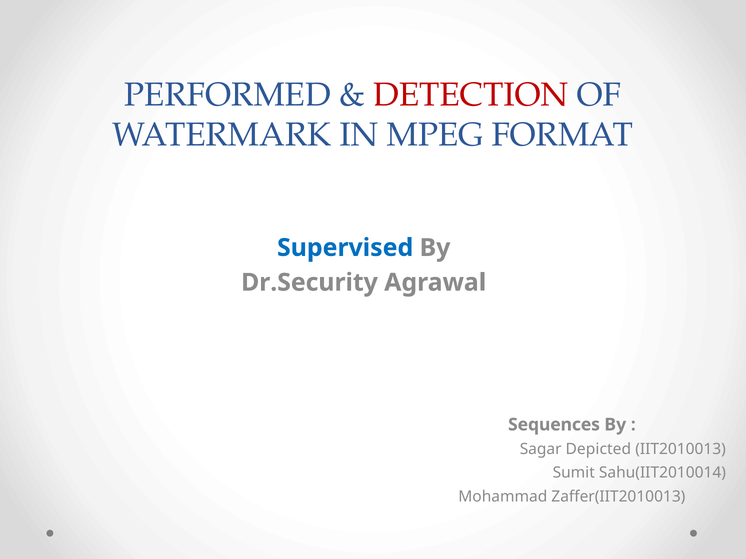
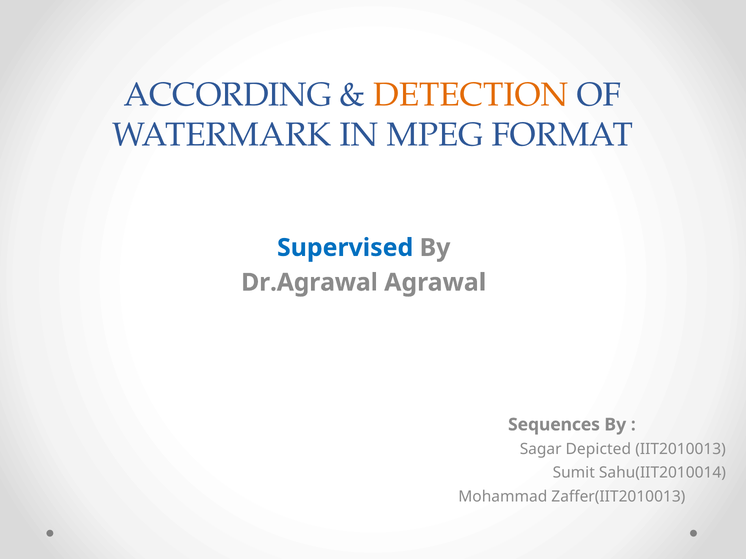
PERFORMED: PERFORMED -> ACCORDING (228, 95)
DETECTION colour: red -> orange (471, 95)
Dr.Security: Dr.Security -> Dr.Agrawal (310, 283)
